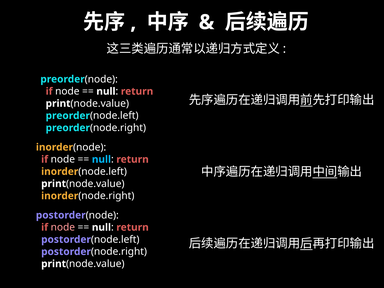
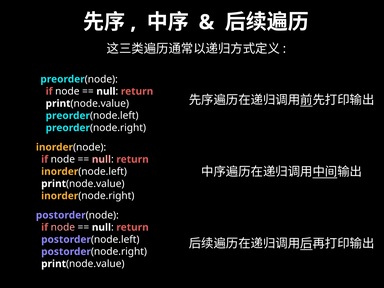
null colour: light blue -> pink (101, 159)
